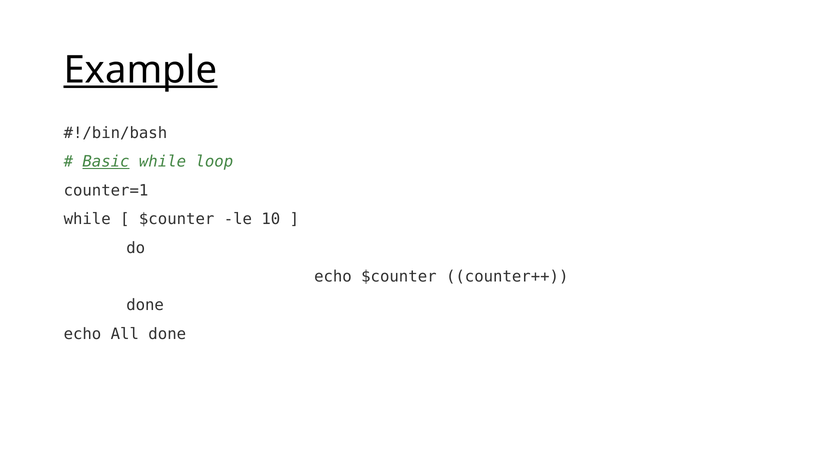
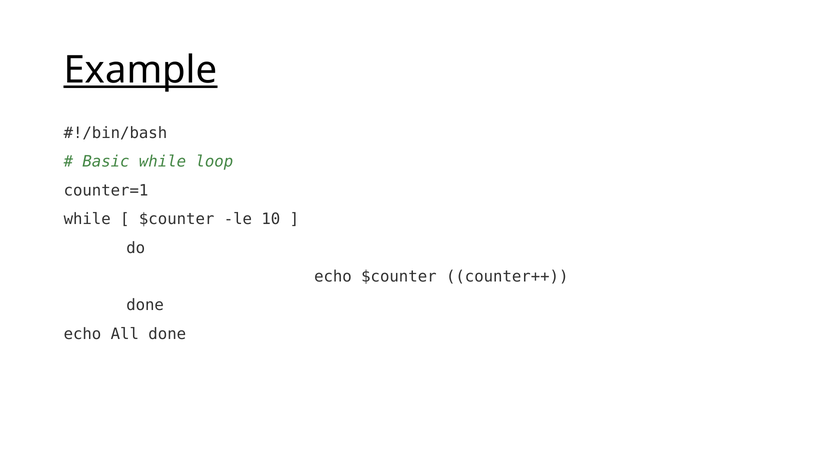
Basic underline: present -> none (106, 162)
